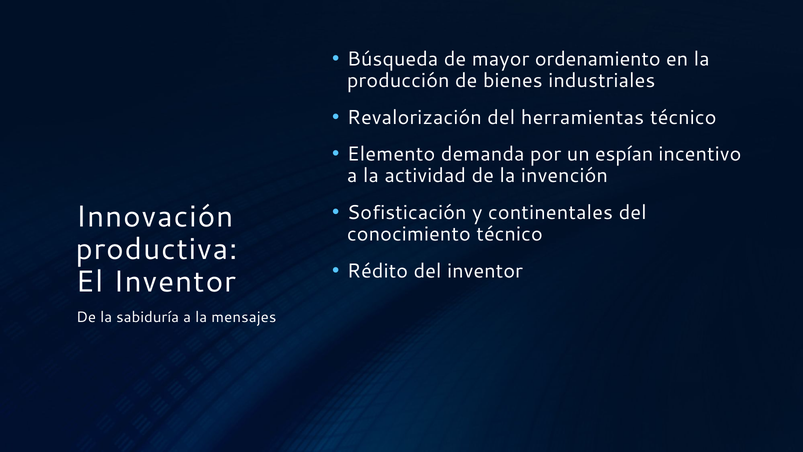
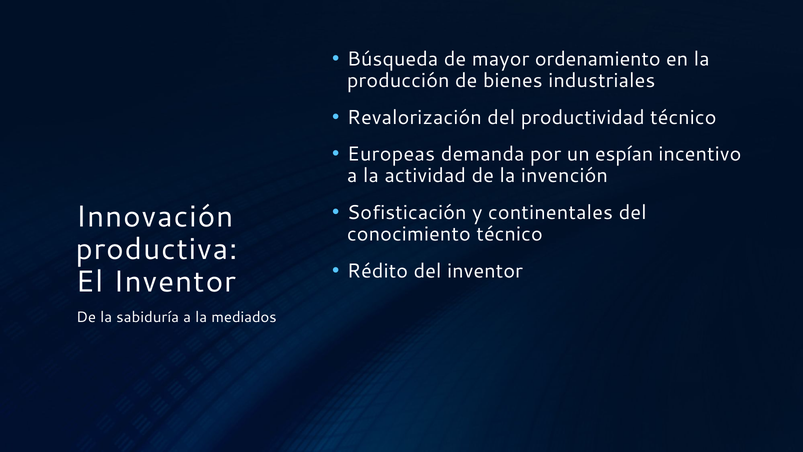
herramientas: herramientas -> productividad (583, 117)
Elemento: Elemento -> Europeas (391, 154)
mensajes: mensajes -> mediados (244, 317)
